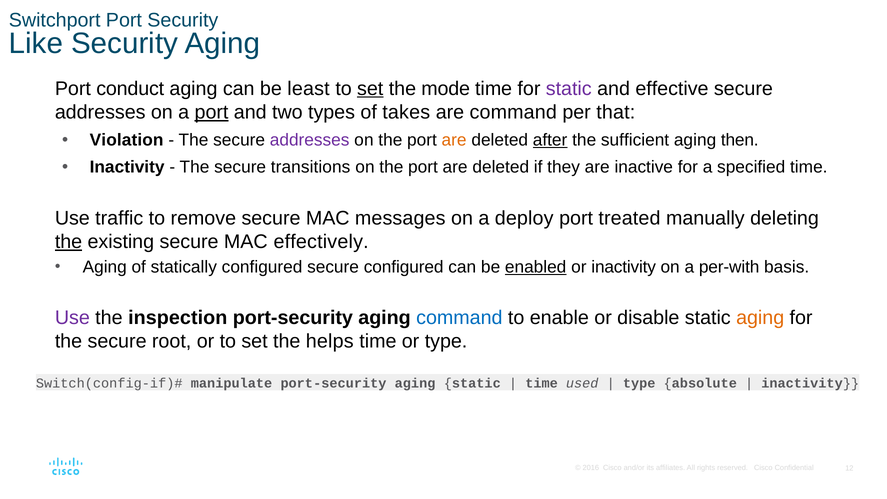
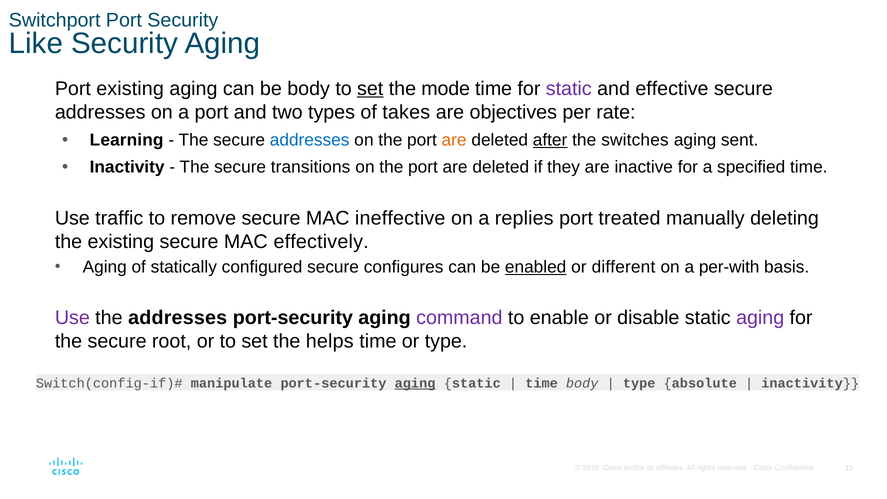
Port conduct: conduct -> existing (130, 89)
be least: least -> body (309, 89)
port underline: present -> none (212, 112)
are command: command -> objectives (513, 112)
that: that -> rate (616, 112)
Violation: Violation -> Learning (127, 140)
addresses colour: purple -> blue (310, 140)
sufficient: sufficient -> switches (635, 140)
then: then -> sent (740, 140)
messages: messages -> ineffective (400, 218)
deploy: deploy -> replies (524, 218)
the underline: present -> none (69, 242)
secure configured: configured -> configures (404, 267)
or inactivity: inactivity -> different (623, 267)
the inspection: inspection -> addresses (178, 318)
command colour: blue -> purple (459, 318)
aging colour: orange -> purple (760, 318)
aging underline: none -> present (415, 383)
time used: used -> body (582, 383)
